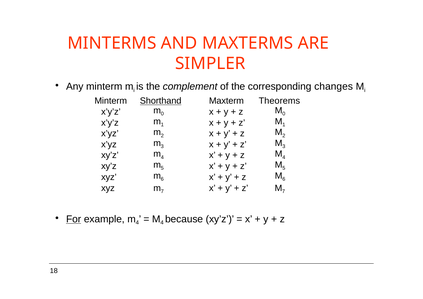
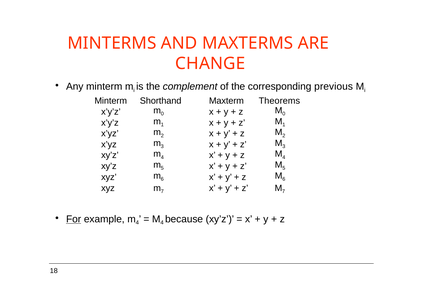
SIMPLER: SIMPLER -> CHANGE (210, 64)
changes: changes -> previous (334, 87)
Shorthand underline: present -> none (161, 101)
